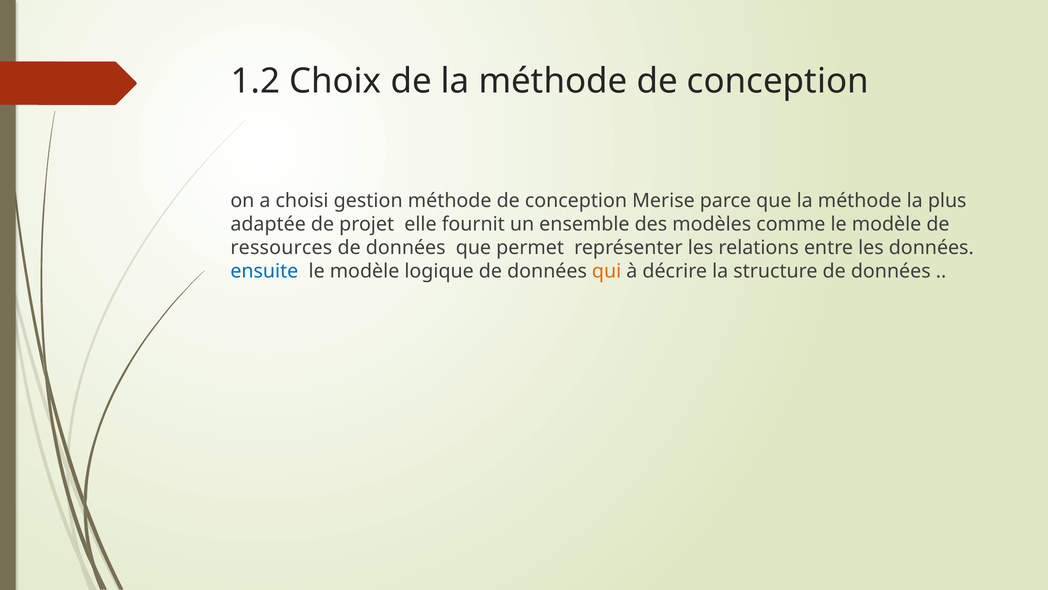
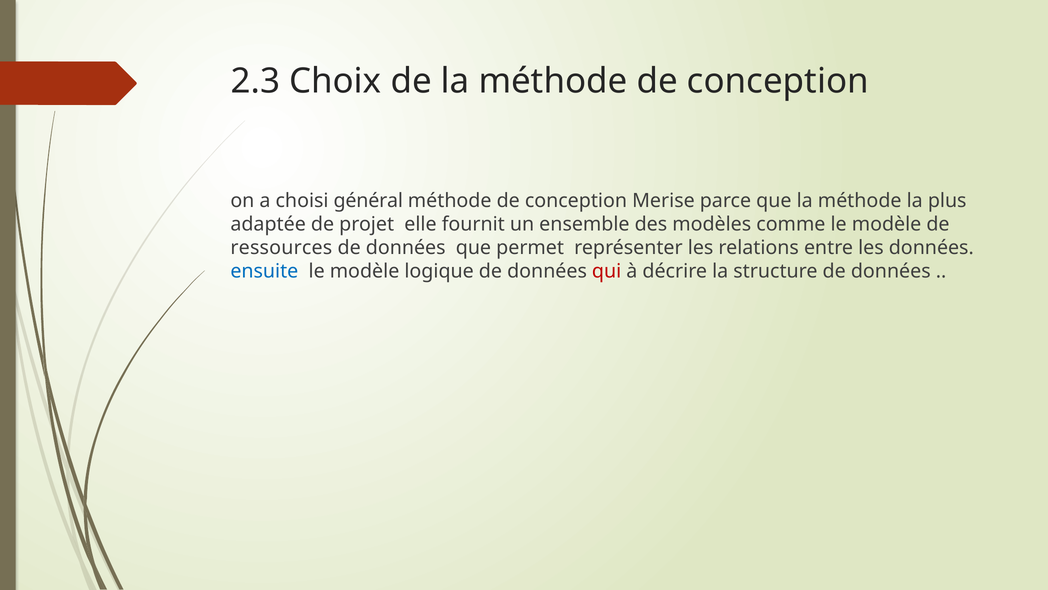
1.2: 1.2 -> 2.3 (255, 81)
gestion: gestion -> général (368, 201)
qui colour: orange -> red (607, 271)
